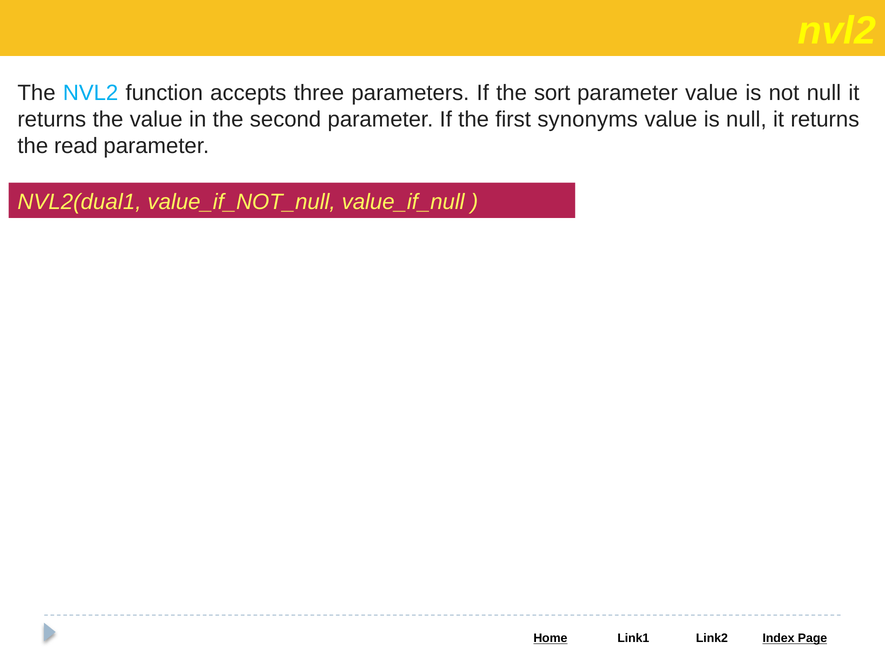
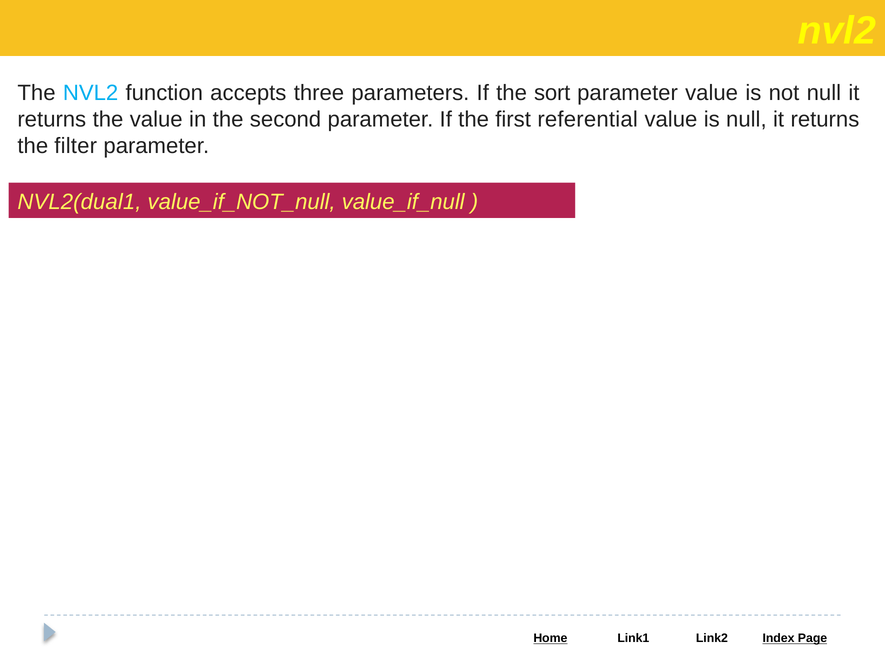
synonyms: synonyms -> referential (588, 119)
read: read -> filter (76, 146)
